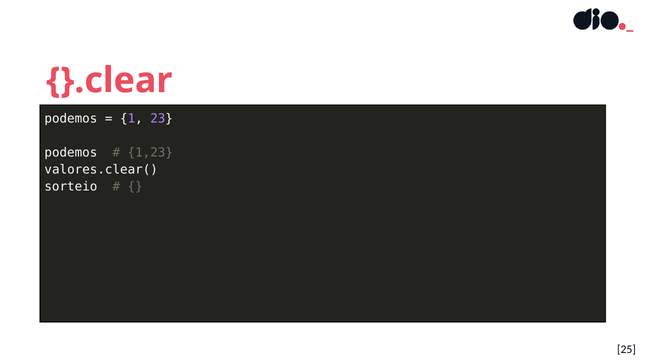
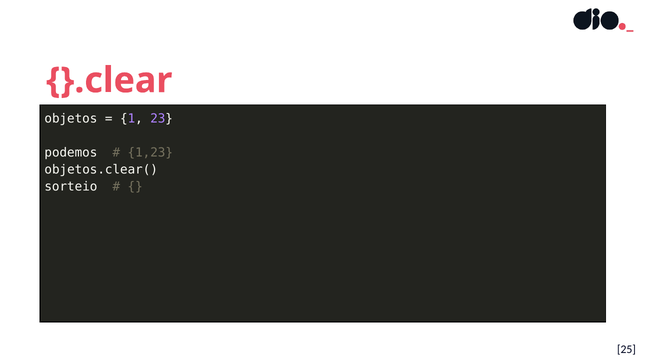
podemos: podemos -> objetos (71, 119)
valores.clear(: valores.clear( -> objetos.clear( (101, 170)
